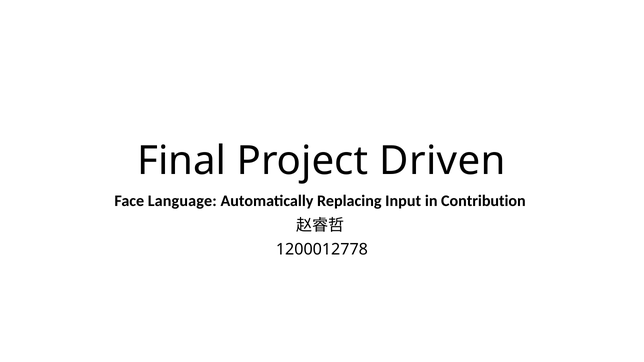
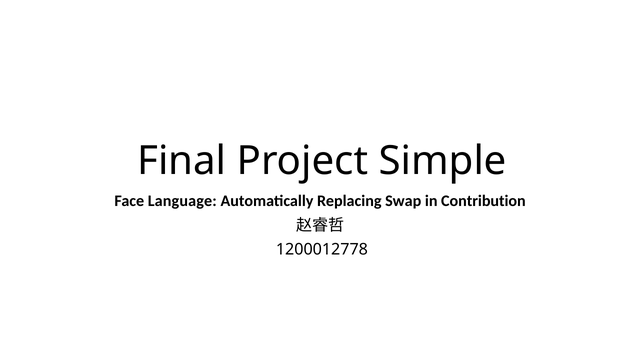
Driven: Driven -> Simple (443, 161)
Input: Input -> Swap (403, 201)
